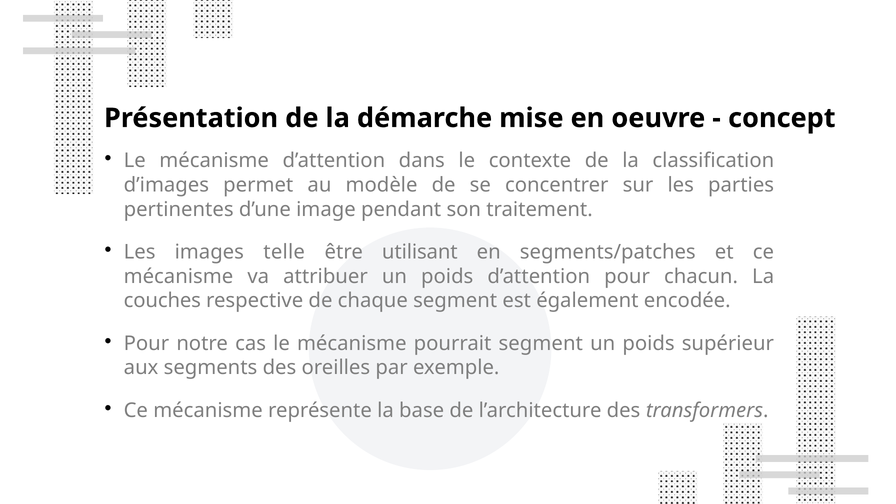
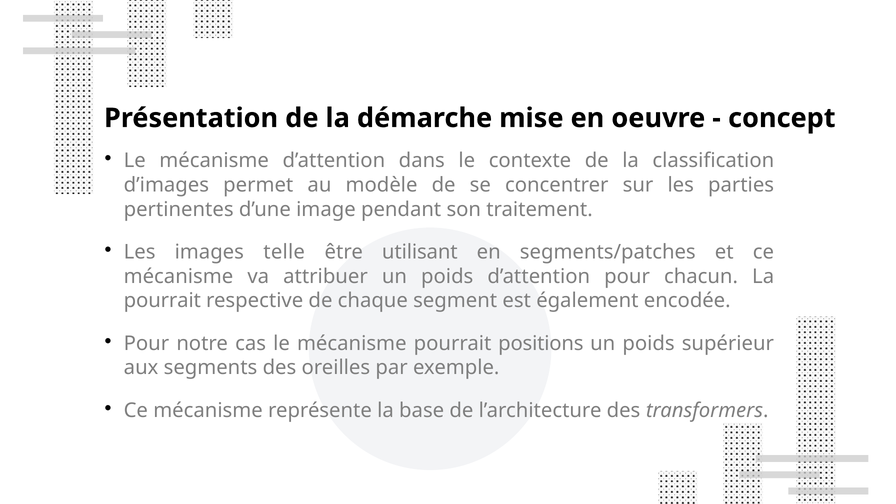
couches: couches -> pourrait (162, 301)
pourrait segment: segment -> positions (541, 343)
